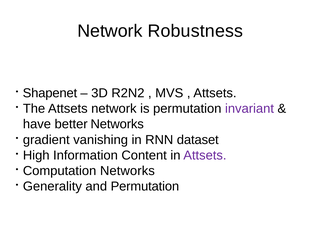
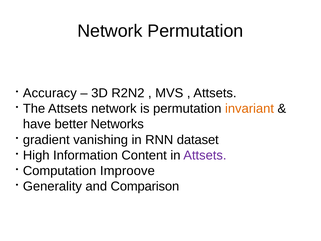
Network Robustness: Robustness -> Permutation (195, 31)
Shapenet: Shapenet -> Accuracy (50, 93)
invariant colour: purple -> orange (250, 109)
Computation Networks: Networks -> Improove (127, 171)
and Permutation: Permutation -> Comparison (145, 186)
